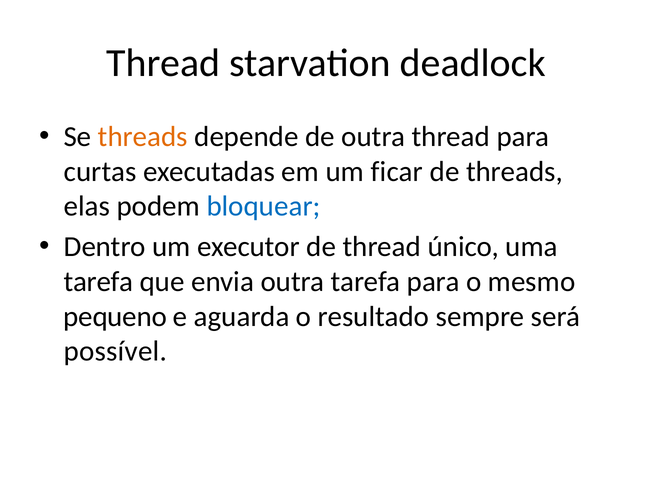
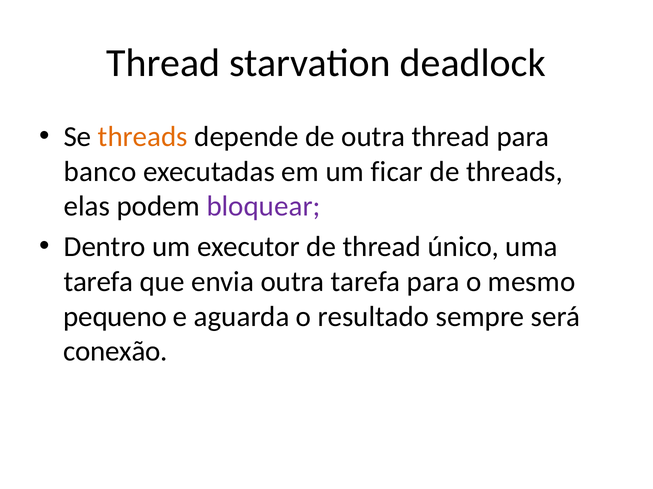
curtas: curtas -> banco (100, 172)
bloquear colour: blue -> purple (263, 207)
possível: possível -> conexão (116, 352)
